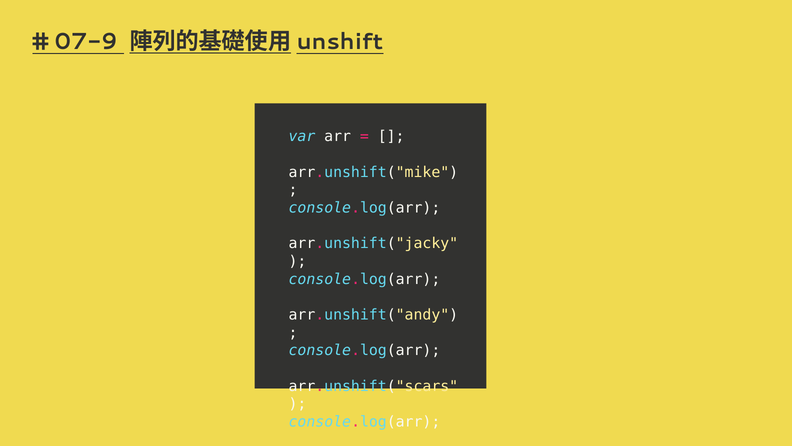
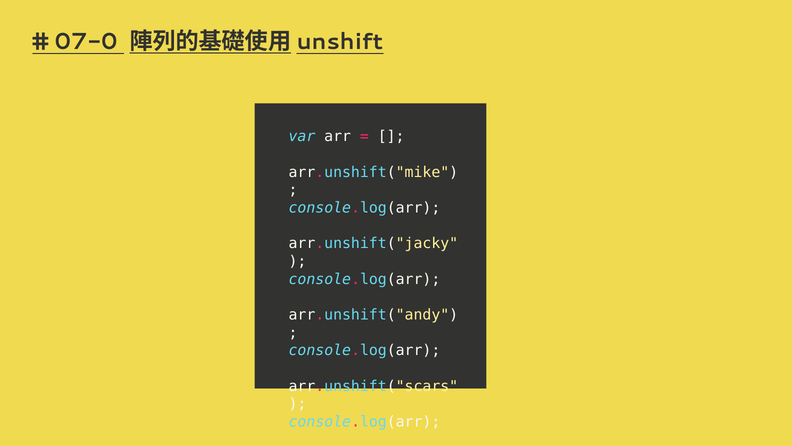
07-9: 07-9 -> 07-0 (86, 42)
